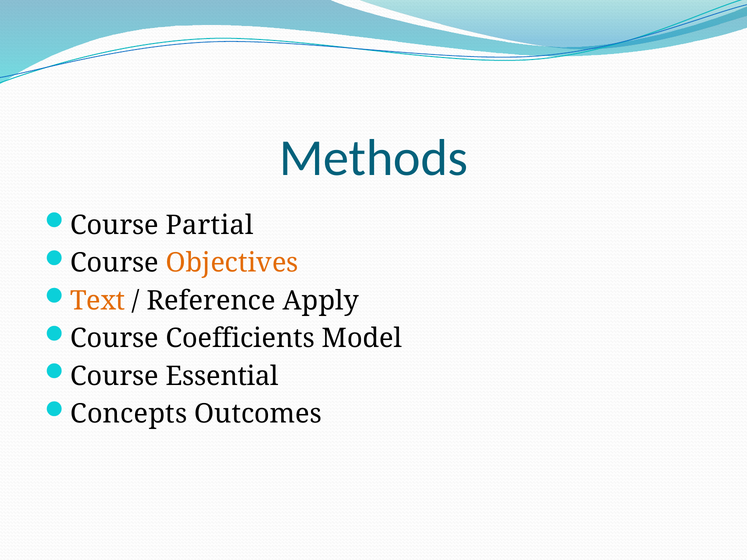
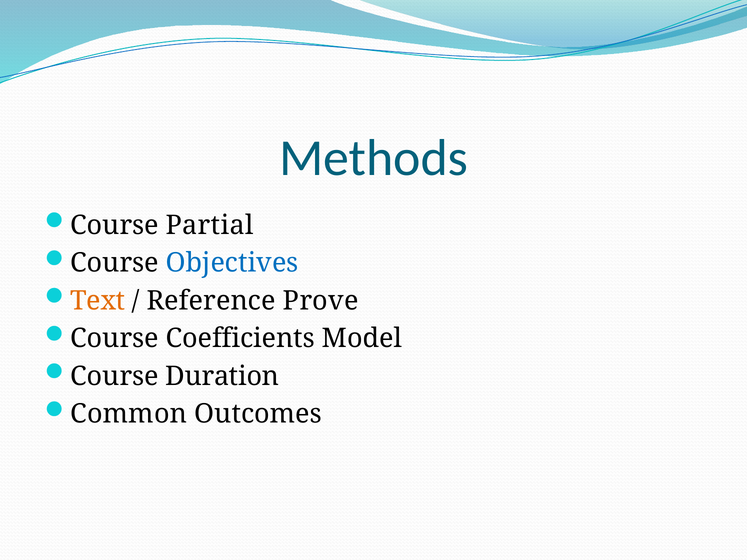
Objectives colour: orange -> blue (232, 263)
Apply: Apply -> Prove (321, 301)
Essential: Essential -> Duration (222, 376)
Concepts: Concepts -> Common (129, 414)
